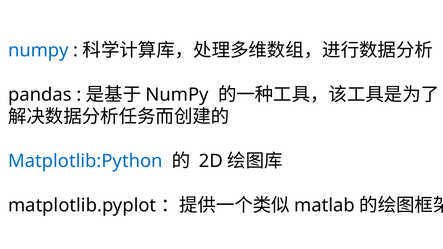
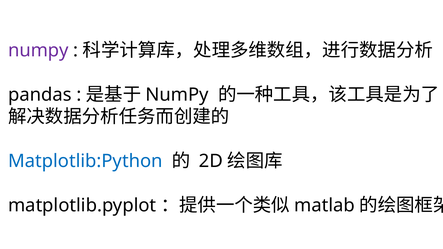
numpy colour: blue -> purple (38, 50)
